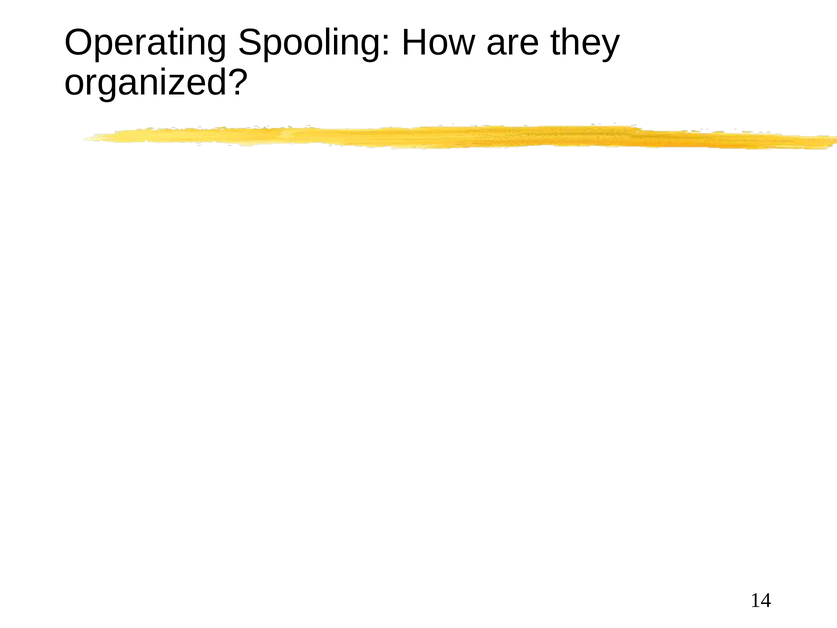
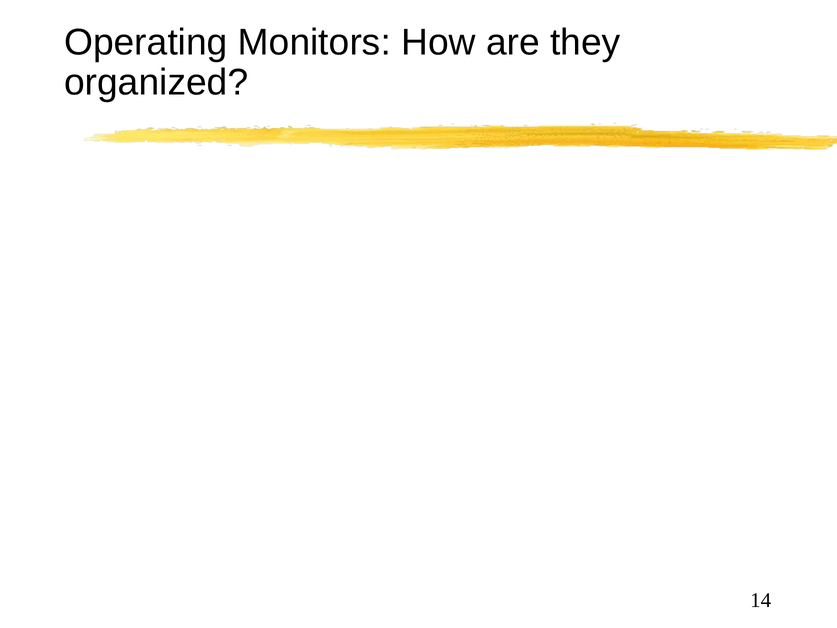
Spooling: Spooling -> Monitors (314, 42)
